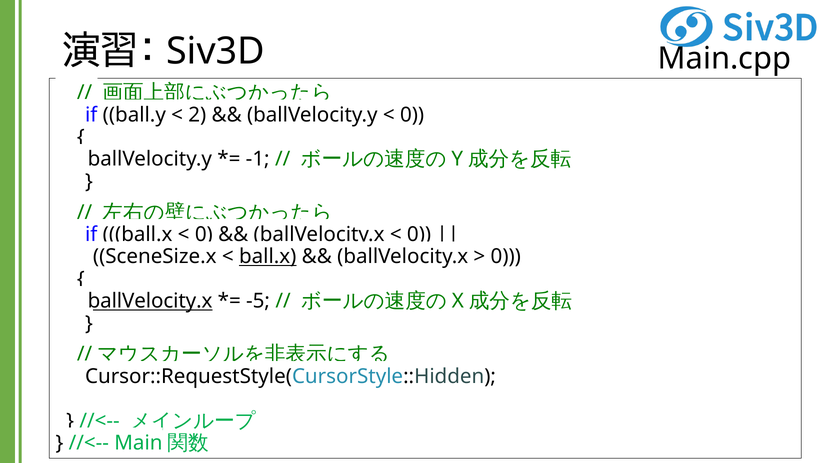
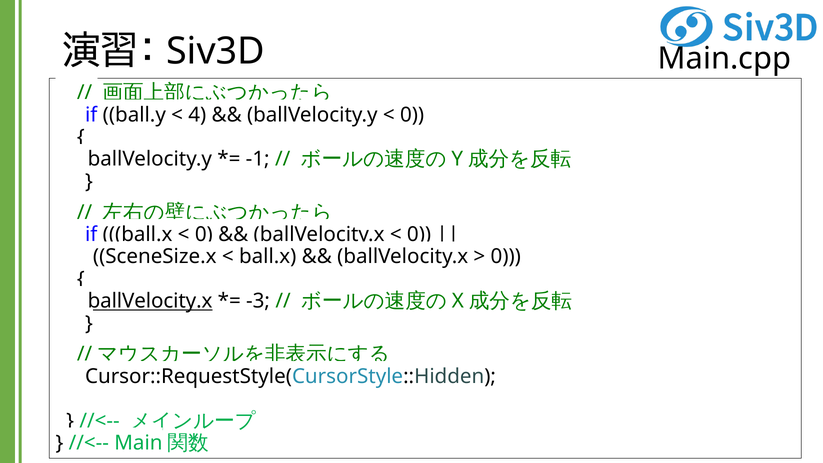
2: 2 -> 4 (197, 115)
ball.x underline: present -> none (268, 257)
-5: -5 -> -3 (258, 301)
